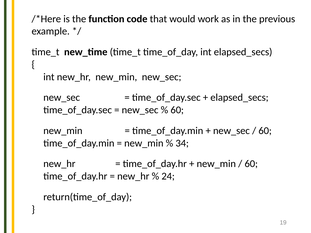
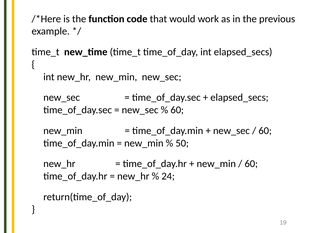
34: 34 -> 50 (182, 143)
